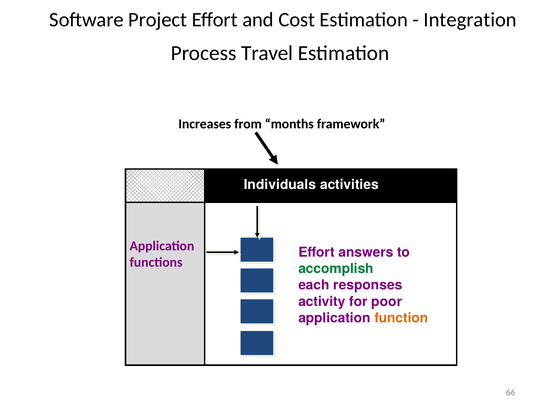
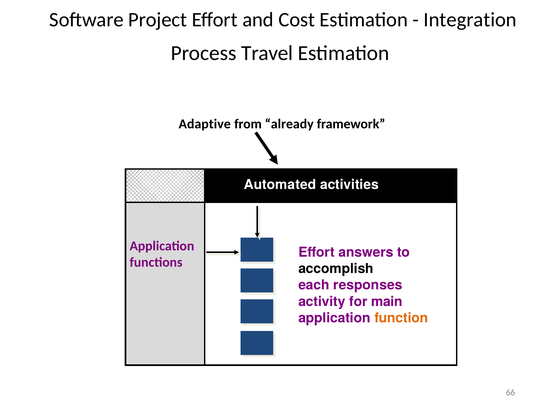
Increases: Increases -> Adaptive (205, 124)
months: months -> already (289, 124)
Individuals: Individuals -> Automated (280, 185)
accomplish colour: green -> black (336, 269)
poor: poor -> main (387, 302)
